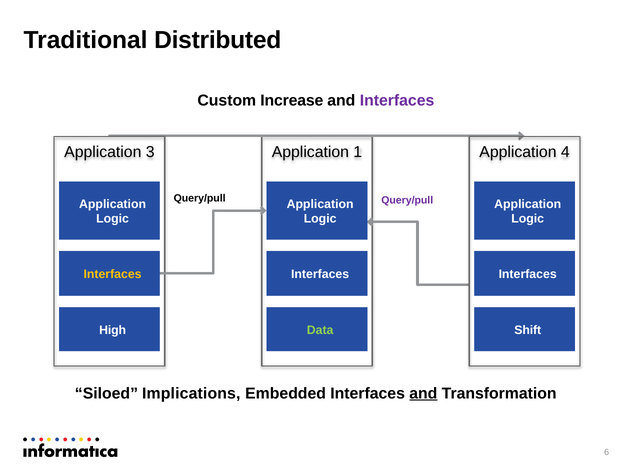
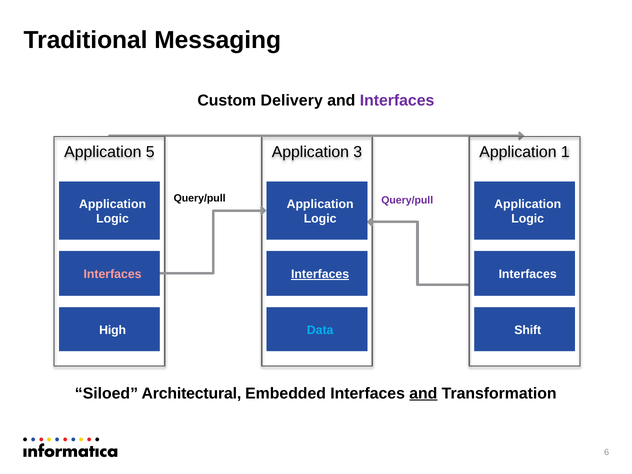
Distributed: Distributed -> Messaging (218, 40)
Increase: Increase -> Delivery (292, 101)
3: 3 -> 5 (150, 152)
1: 1 -> 3 (358, 152)
4: 4 -> 1 (565, 152)
Interfaces colour: yellow -> pink (113, 274)
Interfaces underline: none -> present (320, 274)
Data colour: light green -> light blue (320, 330)
Implications: Implications -> Architectural (191, 393)
